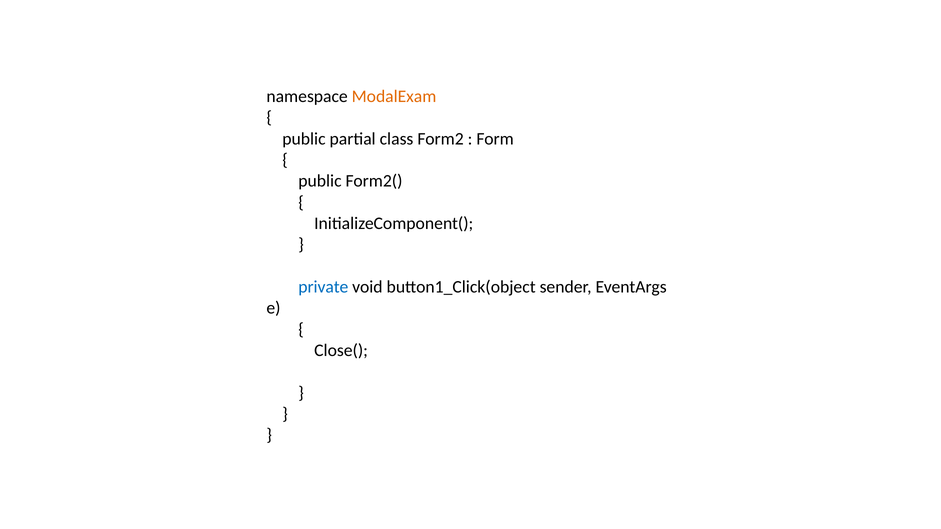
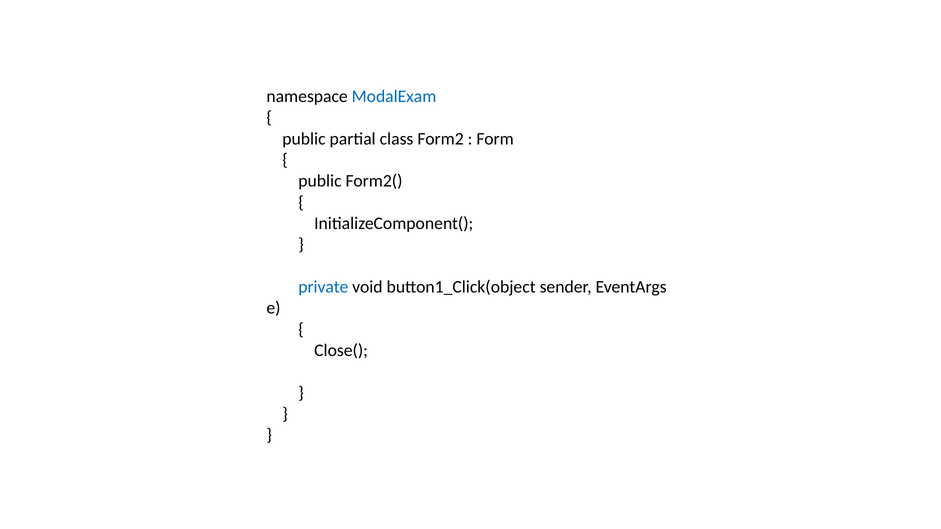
ModalExam colour: orange -> blue (394, 97)
